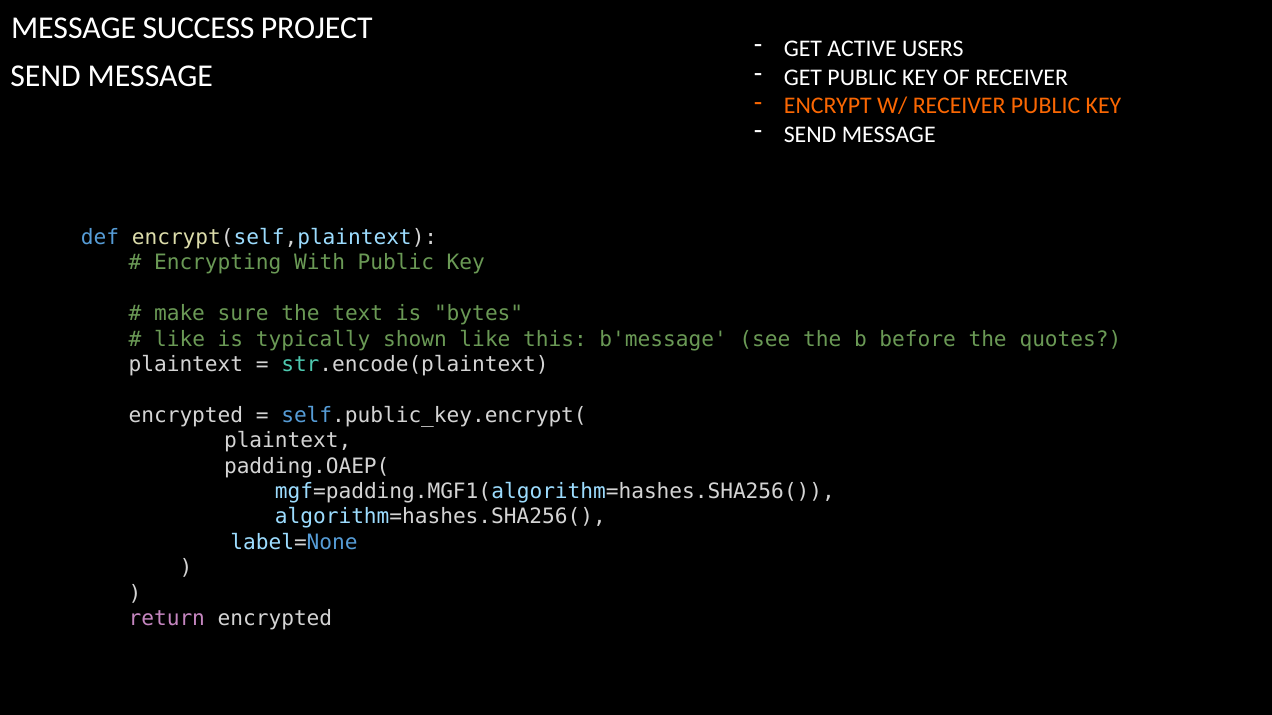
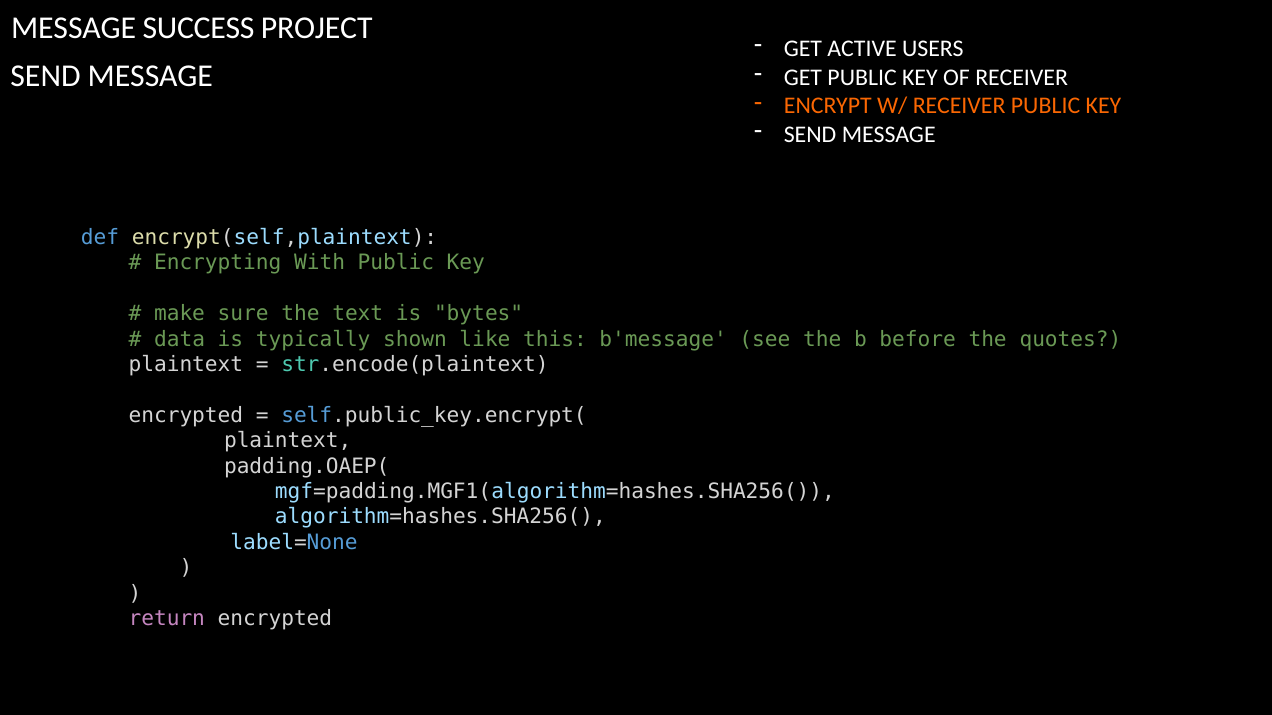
like: like -> data (180, 339)
